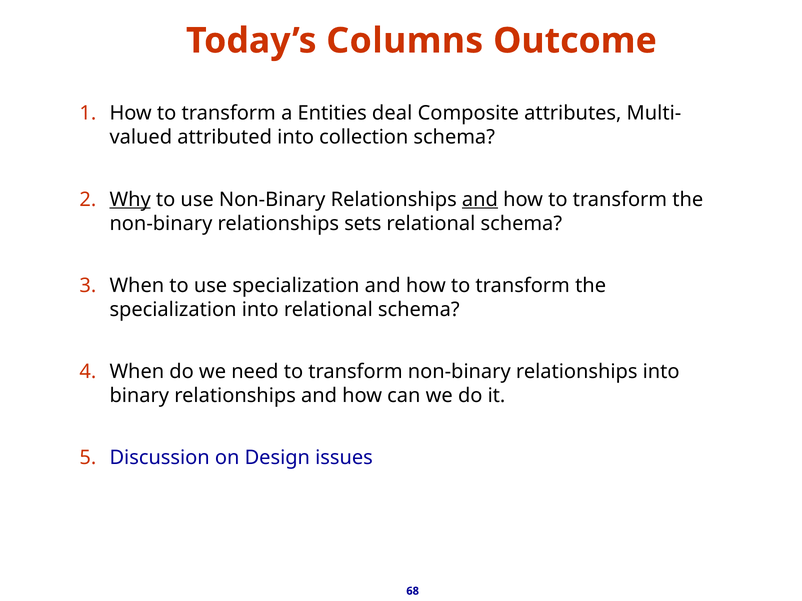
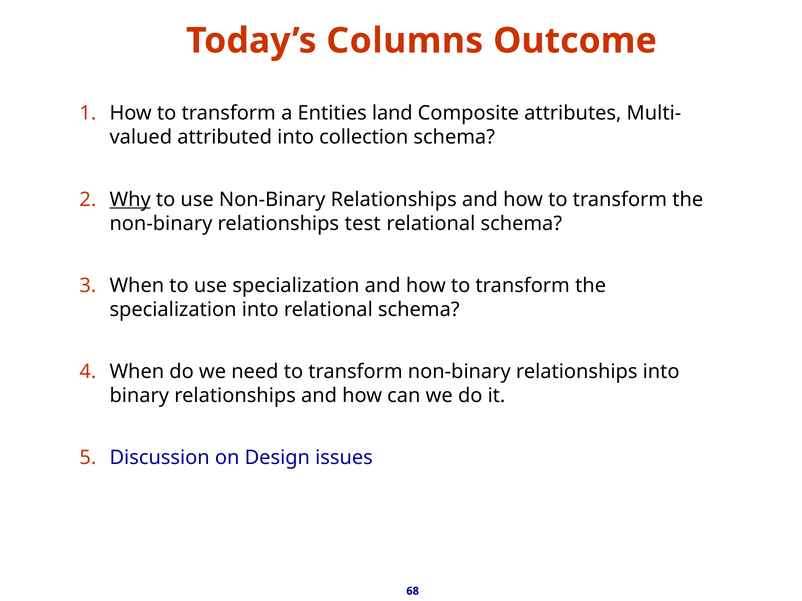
deal: deal -> land (392, 113)
and underline: present -> none (480, 200)
sets: sets -> test (363, 224)
